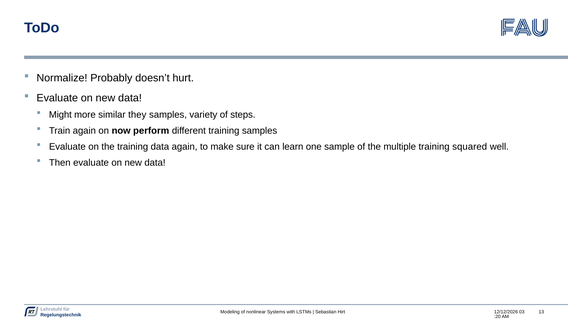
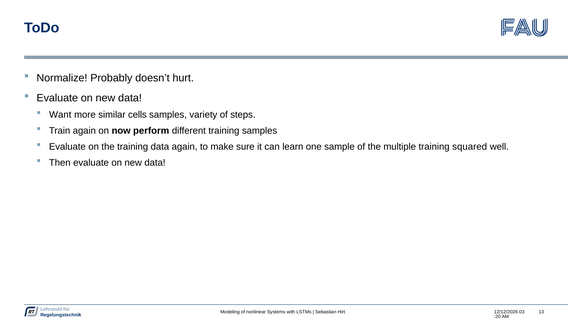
Might: Might -> Want (60, 115)
they: they -> cells (137, 115)
